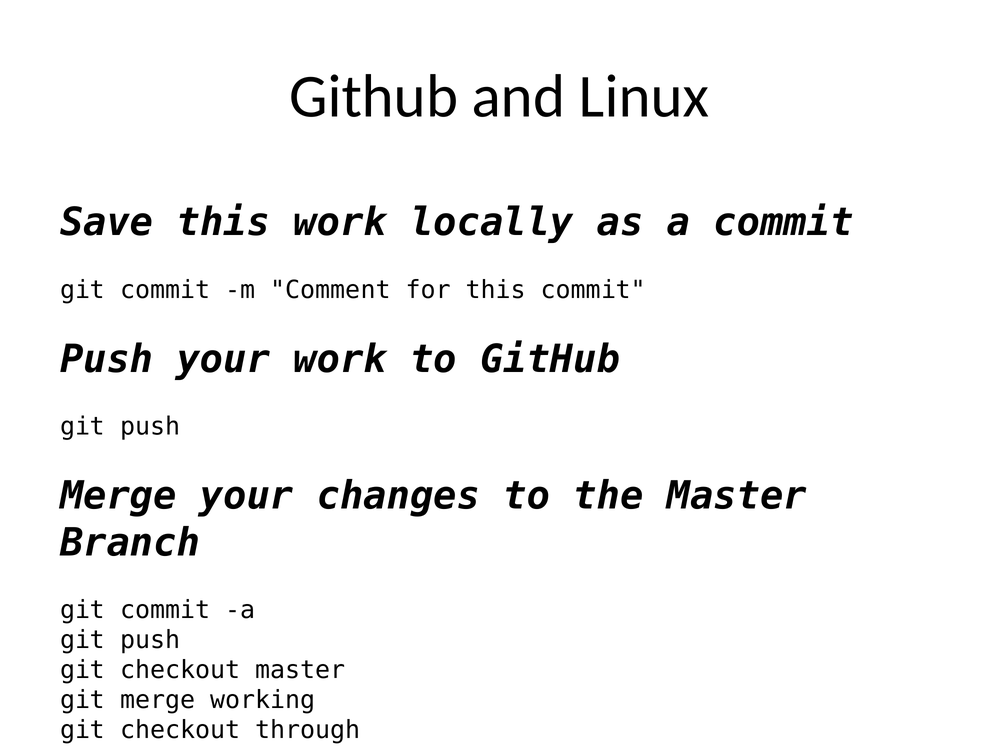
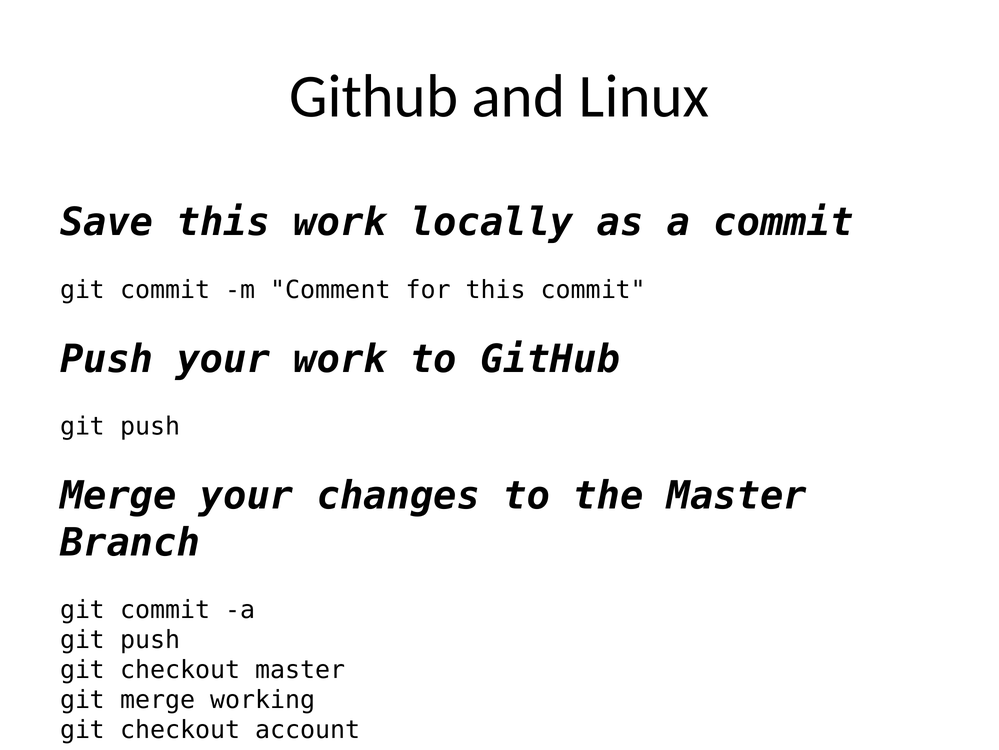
through: through -> account (308, 729)
